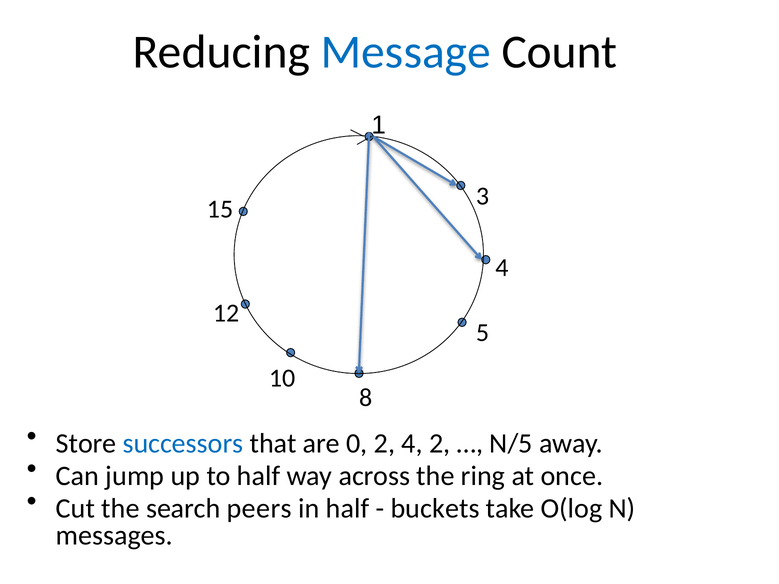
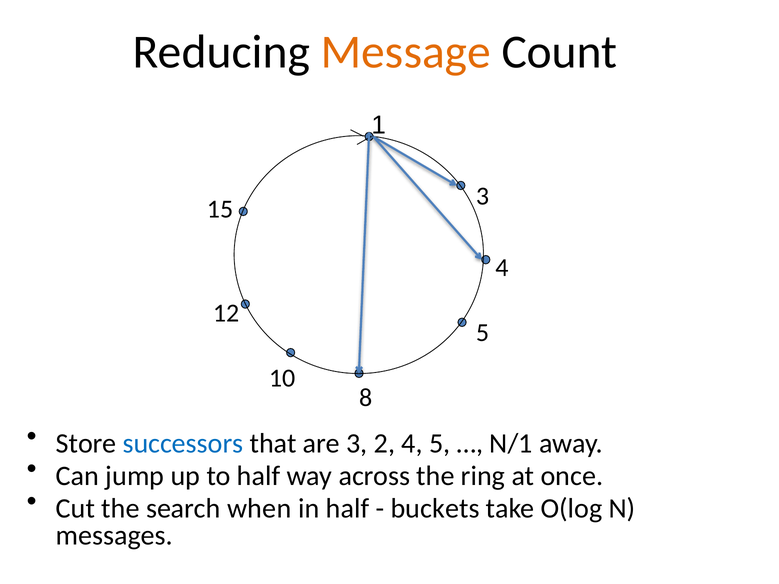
Message colour: blue -> orange (406, 52)
are 0: 0 -> 3 (357, 444)
2 4 2: 2 -> 5 (440, 444)
N/5: N/5 -> N/1 (511, 444)
peers: peers -> when (259, 509)
